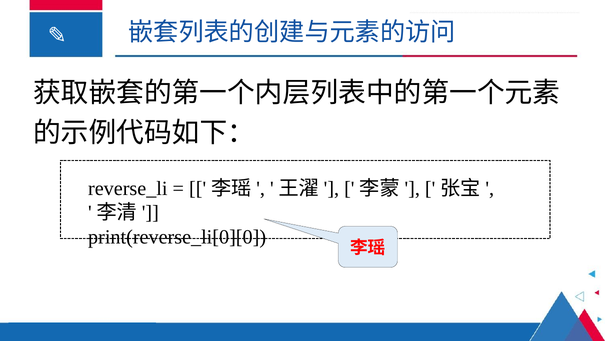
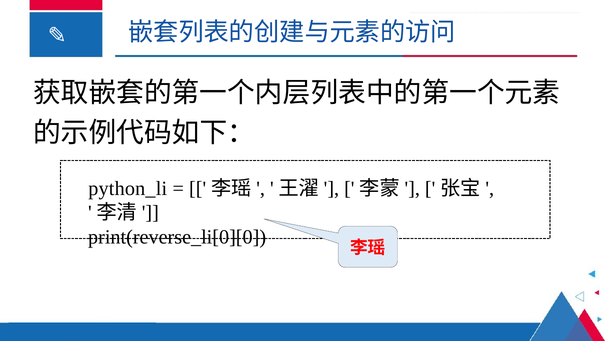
reverse_li: reverse_li -> python_li (128, 188)
